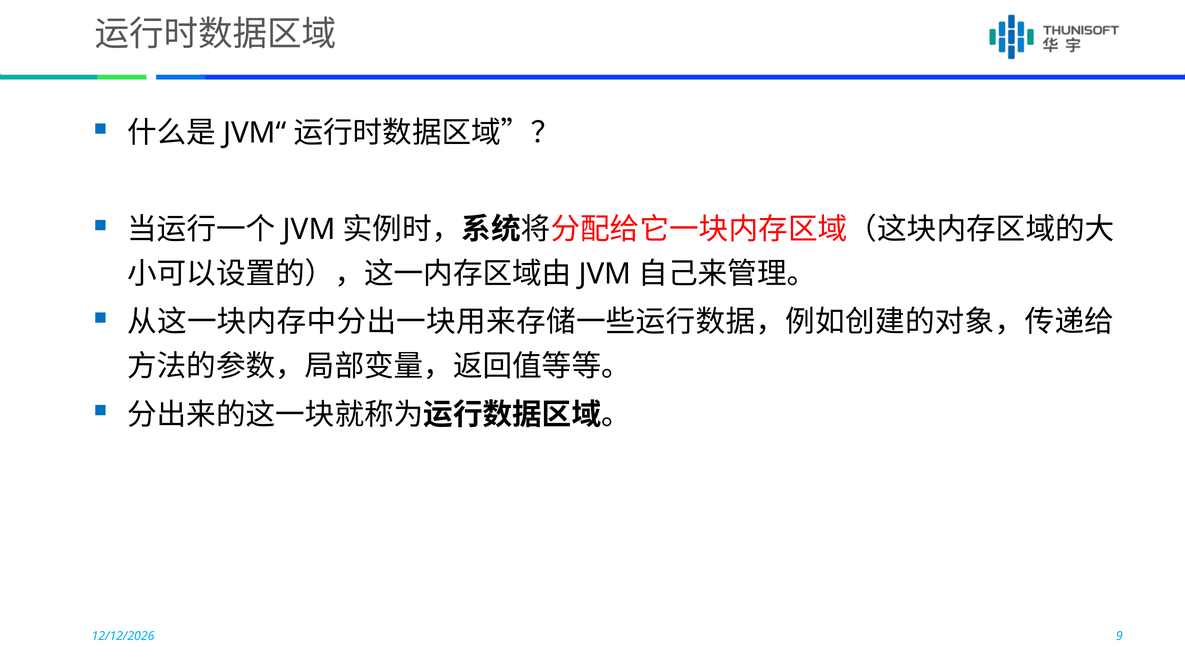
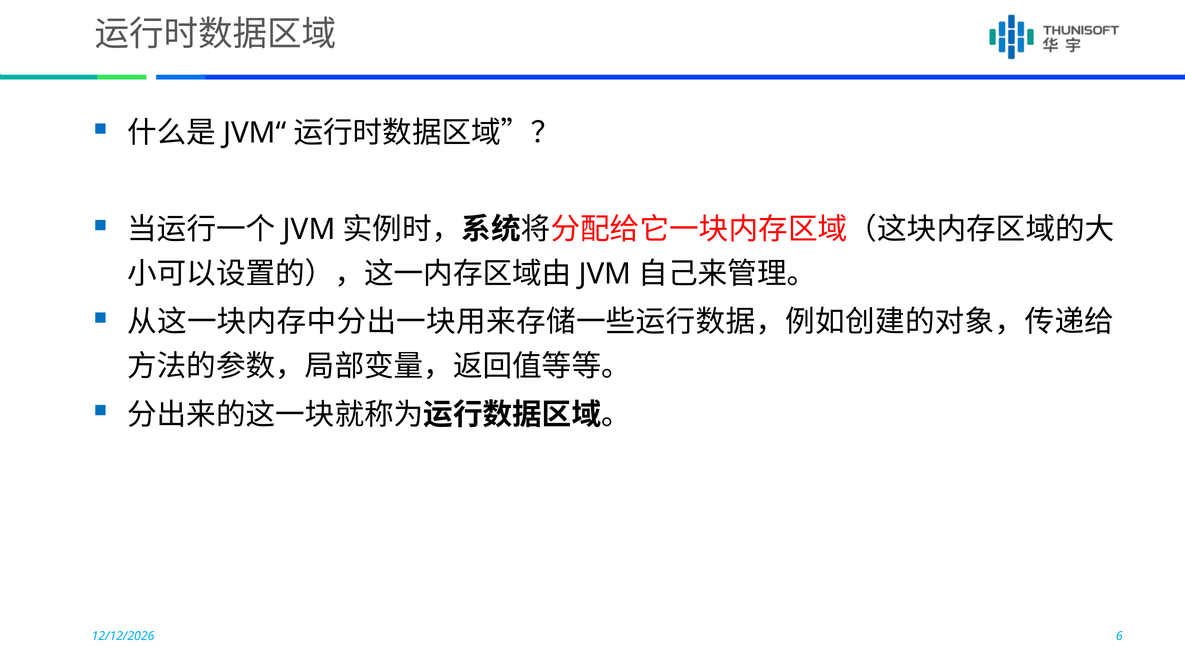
9: 9 -> 6 (1119, 636)
